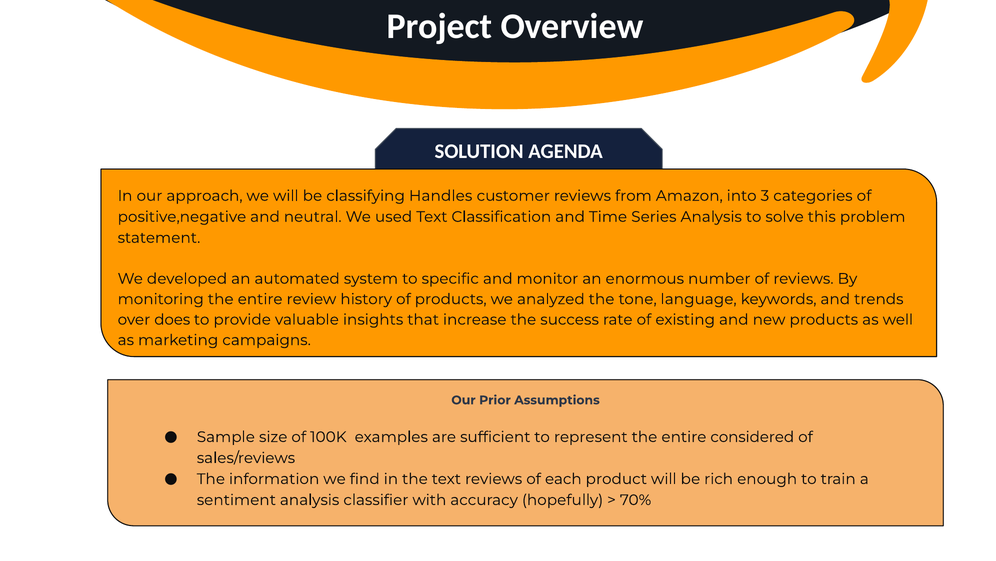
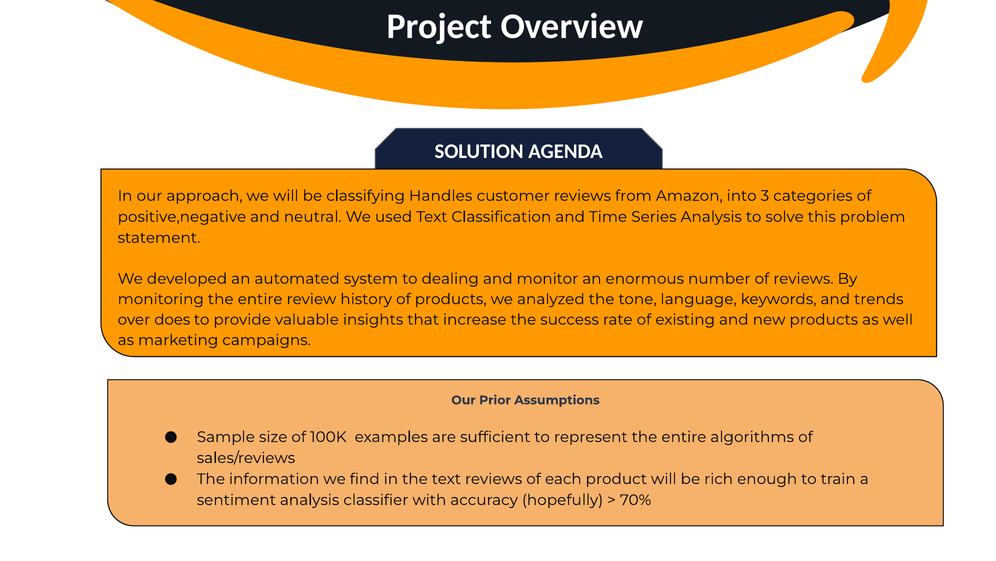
specific: specific -> dealing (450, 278)
considered: considered -> algorithms (752, 436)
